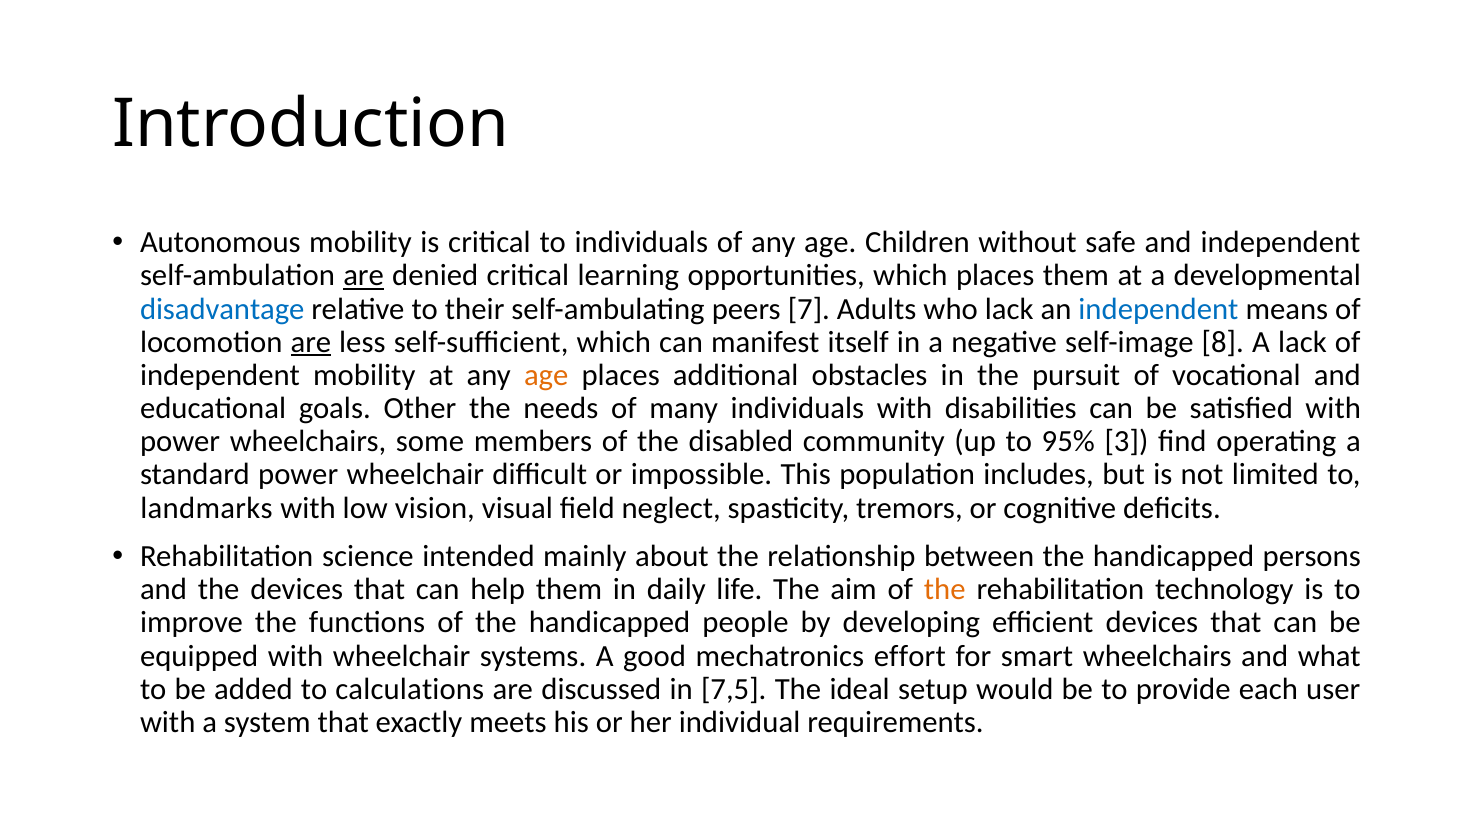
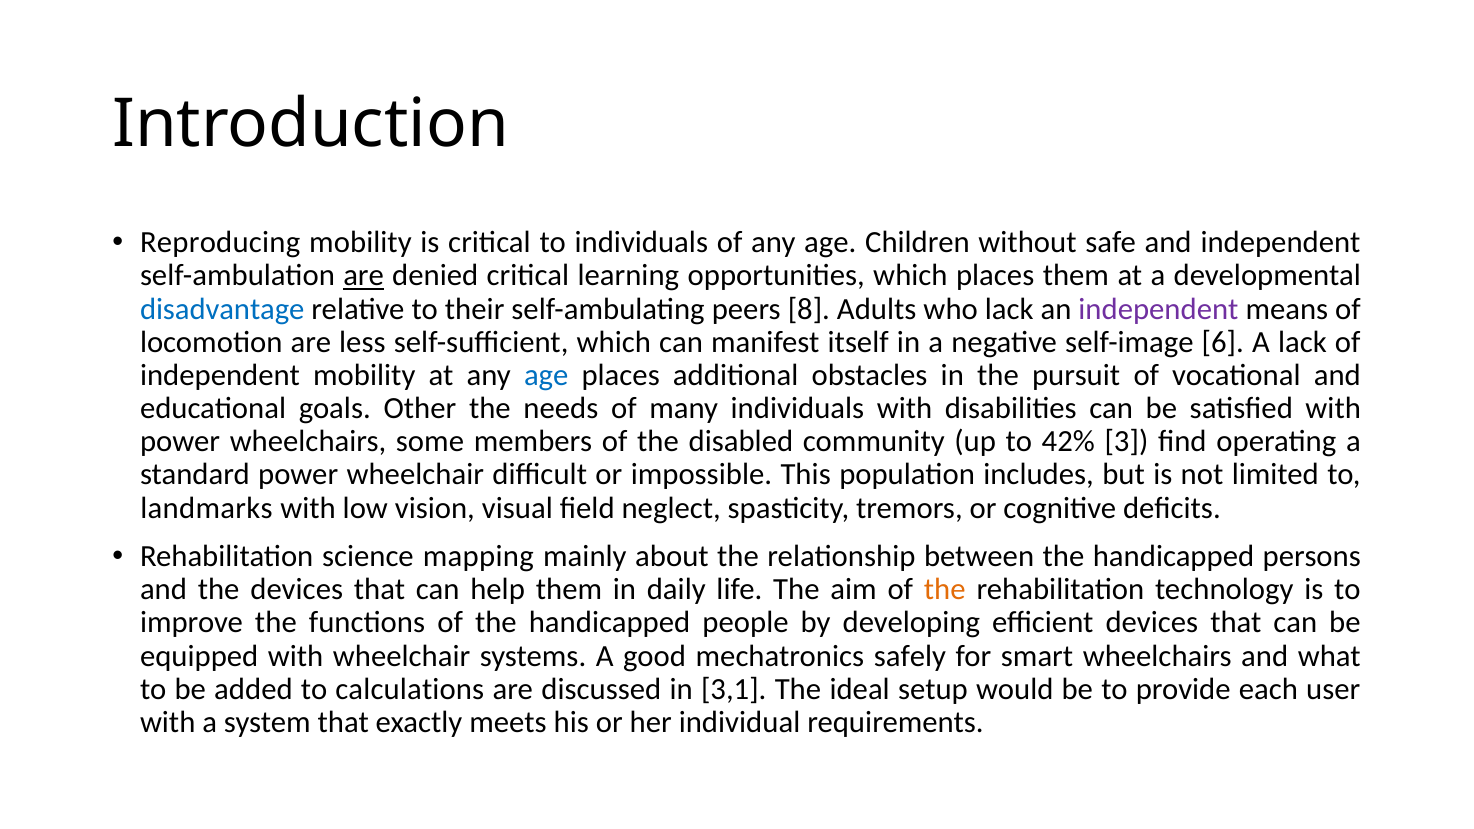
Autonomous: Autonomous -> Reproducing (220, 243)
7: 7 -> 8 (809, 309)
independent colour: blue -> purple (1158, 309)
are underline: present -> none (311, 342)
8: 8 -> 6 (1223, 342)
age colour: orange -> blue (546, 375)
95%: 95% -> 42% (1068, 442)
intended: intended -> mapping (478, 556)
effort: effort -> safely (910, 656)
7,5: 7,5 -> 3,1 (734, 689)
